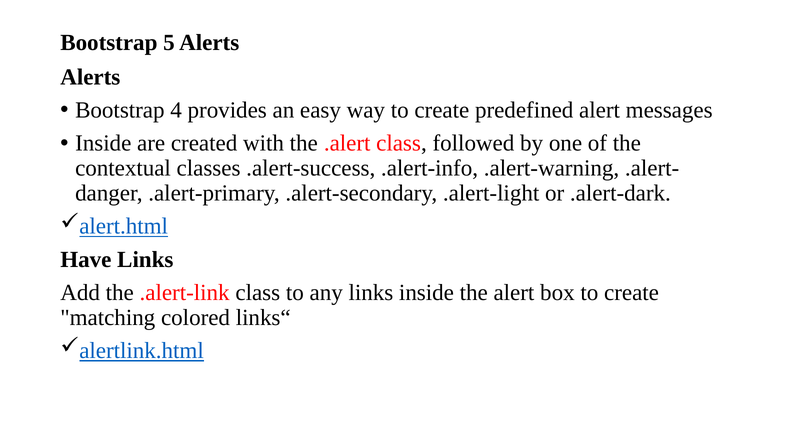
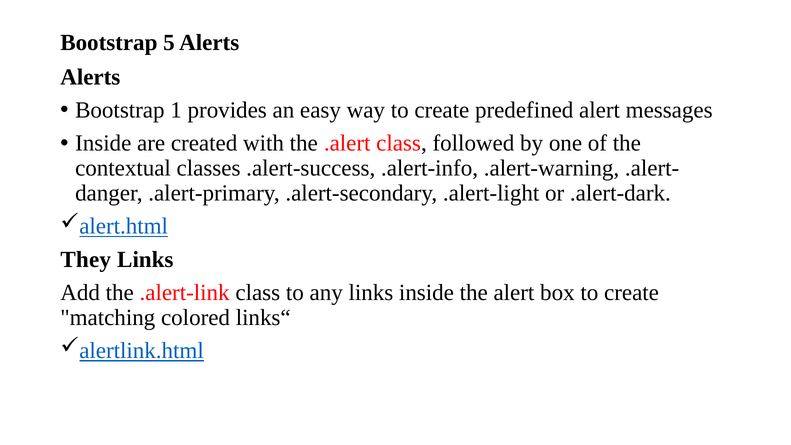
4: 4 -> 1 (176, 110)
Have: Have -> They (86, 259)
